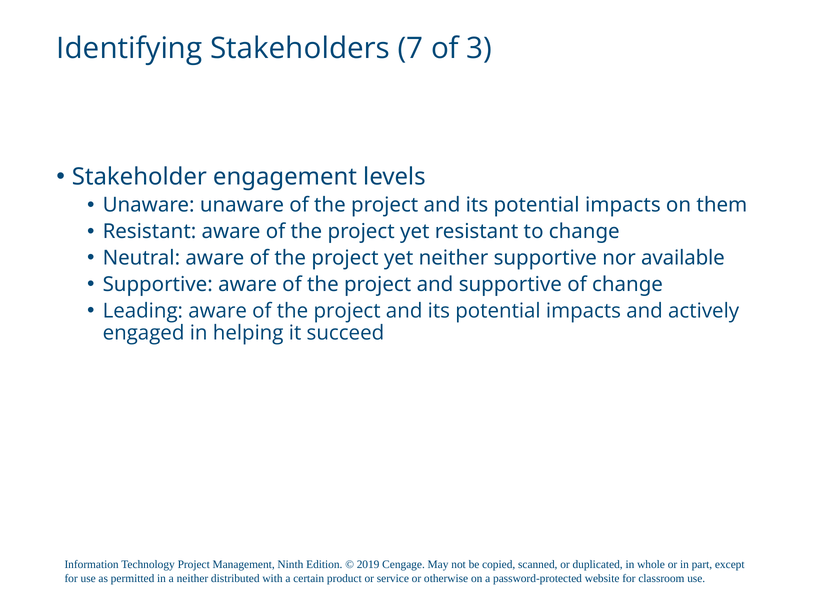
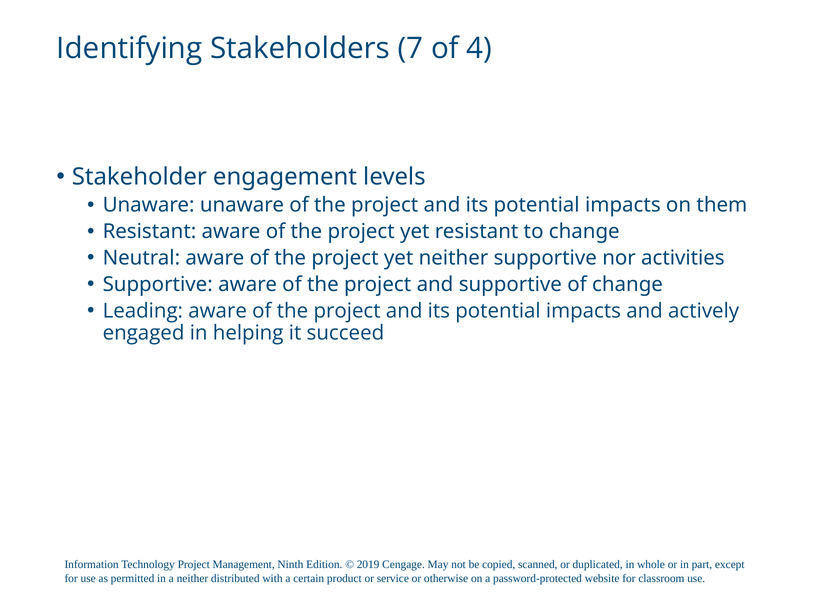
3: 3 -> 4 (479, 49)
available: available -> activities (683, 258)
